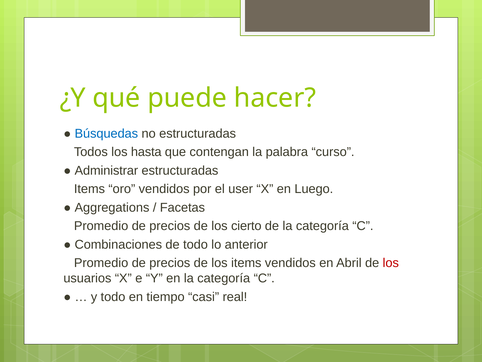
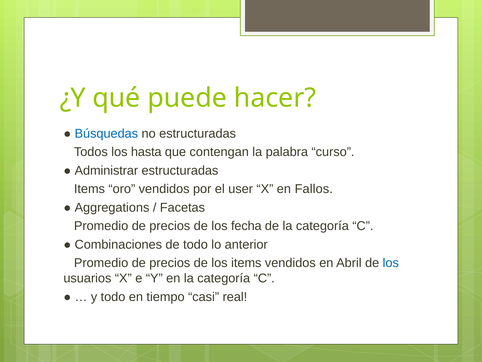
Luego: Luego -> Fallos (314, 189)
cierto: cierto -> fecha (246, 226)
los colour: red -> blue (391, 263)
